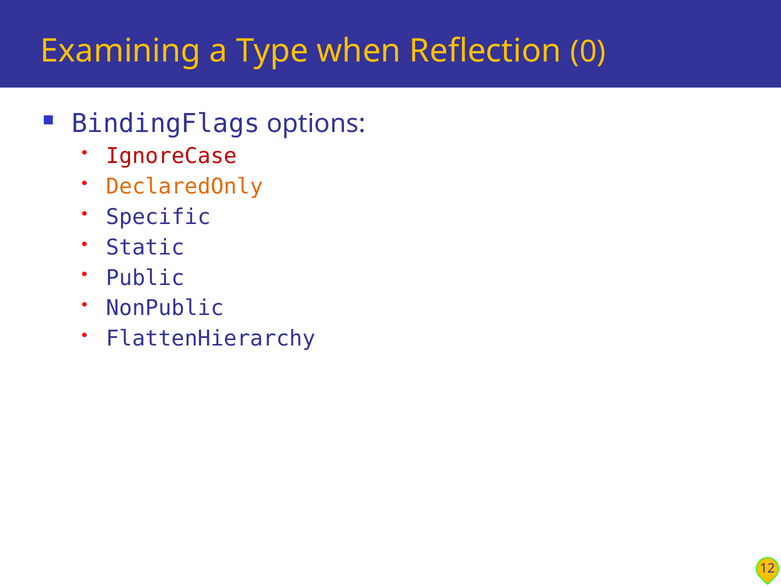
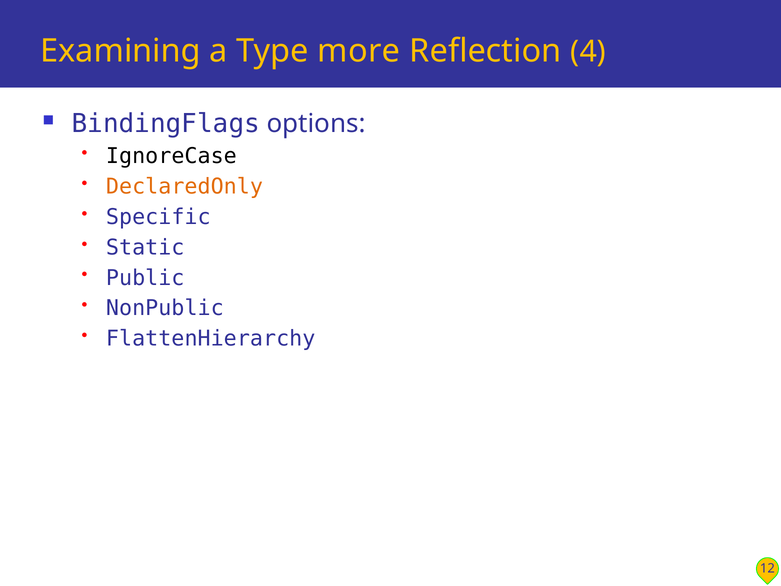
when: when -> more (359, 51)
0: 0 -> 4 (588, 52)
IgnoreCase colour: red -> black (171, 156)
